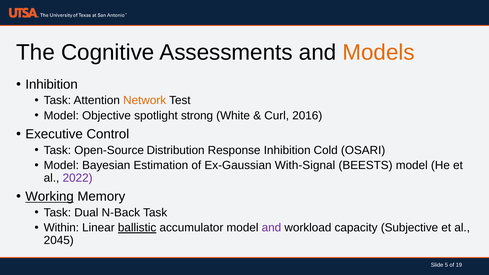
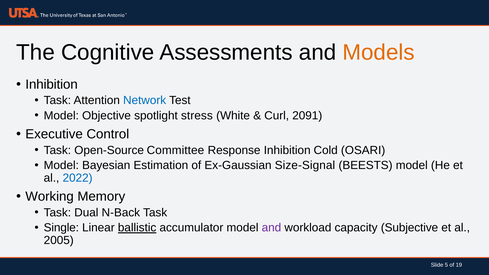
Network colour: orange -> blue (145, 100)
strong: strong -> stress (197, 116)
2016: 2016 -> 2091 (307, 116)
Distribution: Distribution -> Committee (175, 150)
With-Signal: With-Signal -> Size-Signal (305, 165)
2022 colour: purple -> blue (78, 178)
Working underline: present -> none (50, 197)
Within: Within -> Single (61, 228)
2045: 2045 -> 2005 (59, 240)
